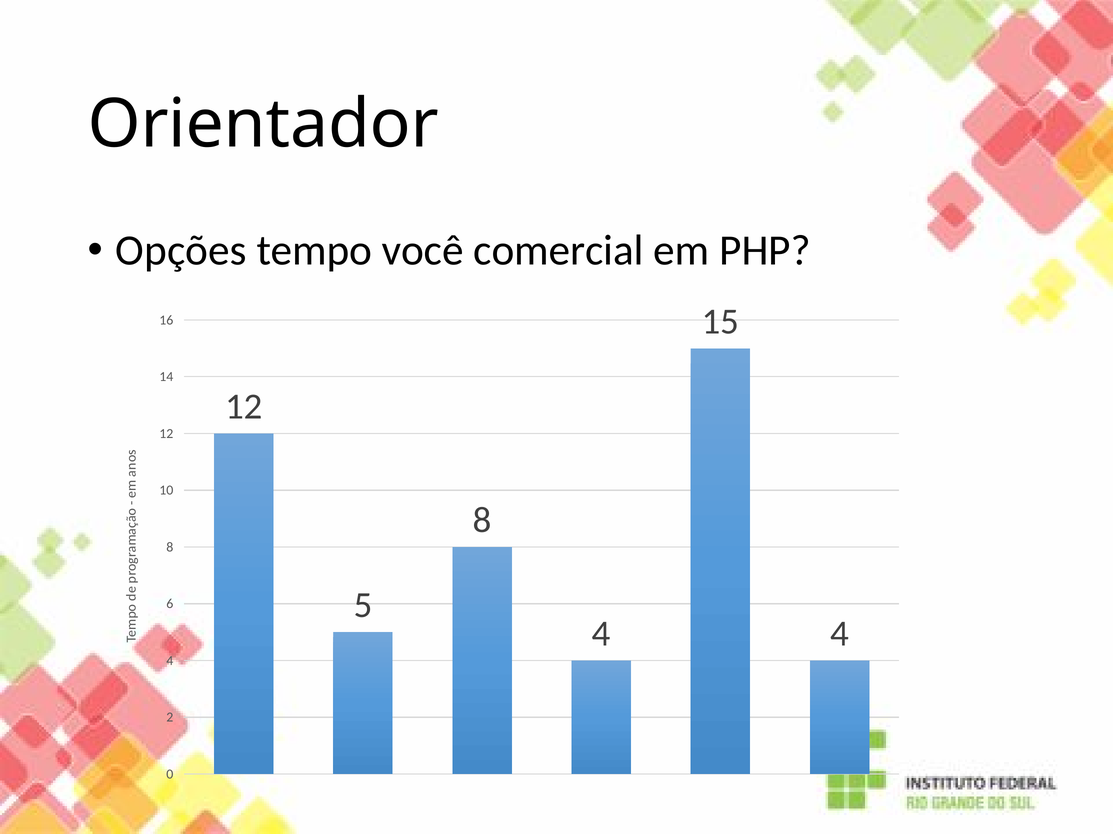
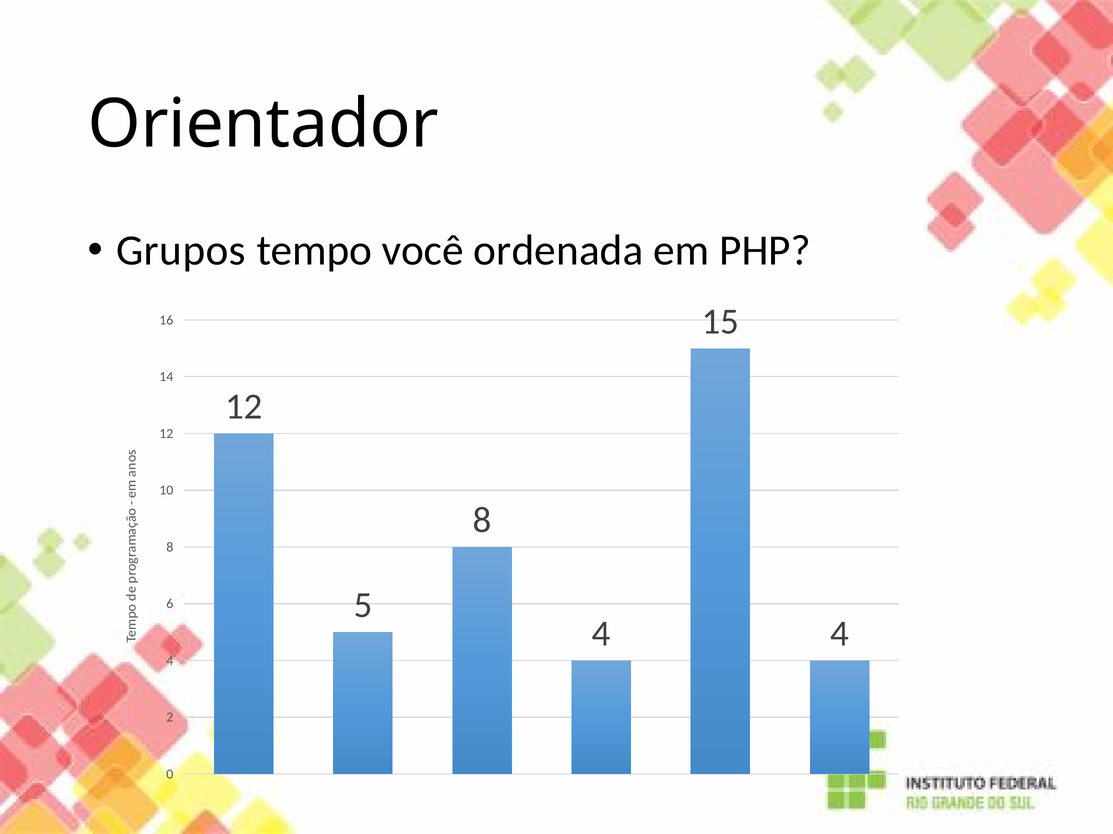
Opções: Opções -> Grupos (181, 251)
comercial: comercial -> ordenada (558, 251)
